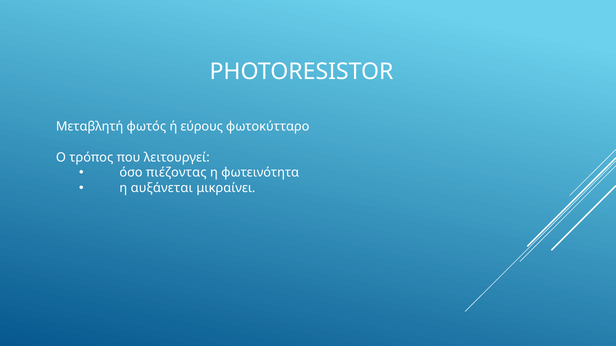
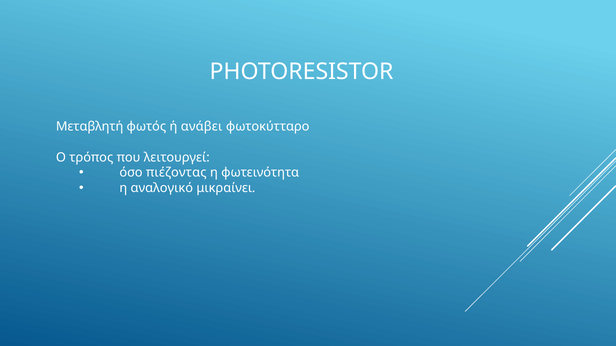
εύρους: εύρους -> ανάβει (202, 127)
αυξάνεται: αυξάνεται -> αναλογικό (162, 188)
